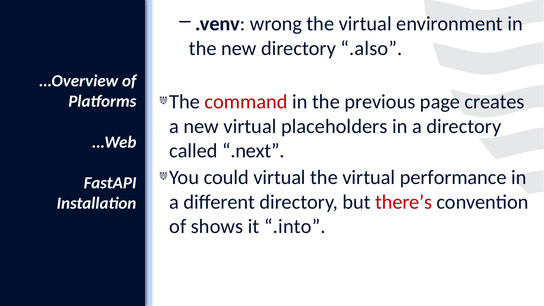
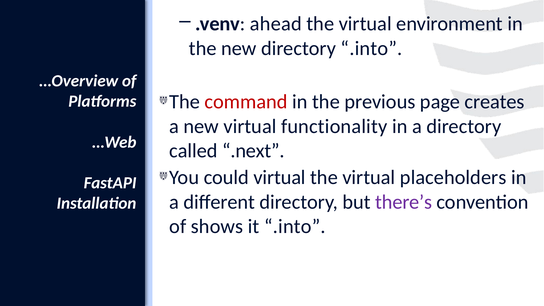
wrong: wrong -> ahead (276, 24)
directory .also: .also -> .into (371, 48)
placeholders: placeholders -> functionality (334, 126)
performance: performance -> placeholders (453, 178)
there’s colour: red -> purple (404, 202)
